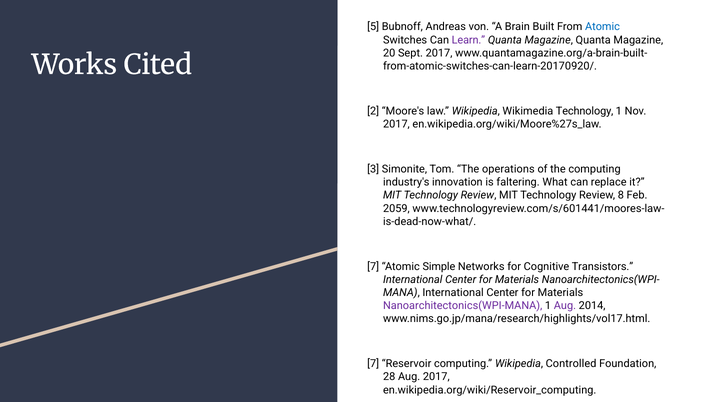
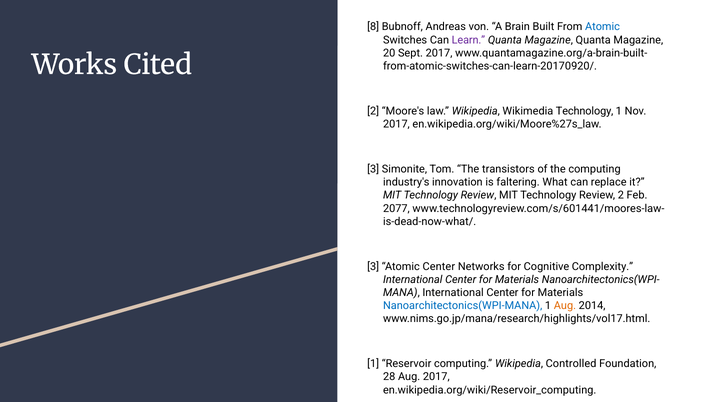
5: 5 -> 8 (373, 27)
operations: operations -> transistors (508, 169)
Review 8: 8 -> 2 (621, 195)
2059: 2059 -> 2077 (396, 209)
7: 7 -> 3 (373, 267)
Atomic Simple: Simple -> Center (439, 267)
Transistors: Transistors -> Complexity (602, 267)
Nanoarchitectonics(WPI-MANA colour: purple -> blue (463, 306)
Aug colour: purple -> orange (565, 306)
7: 7 -> 1 (373, 364)
